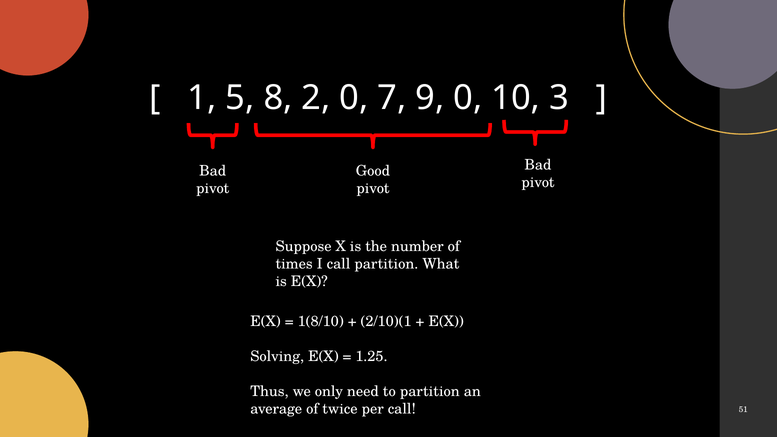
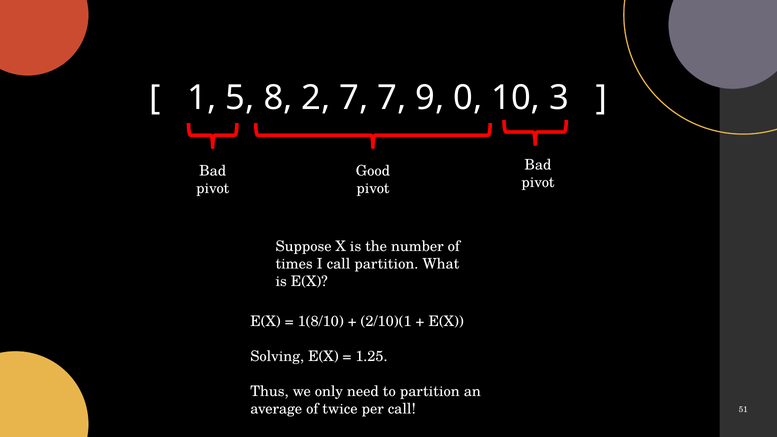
2 0: 0 -> 7 (354, 98)
